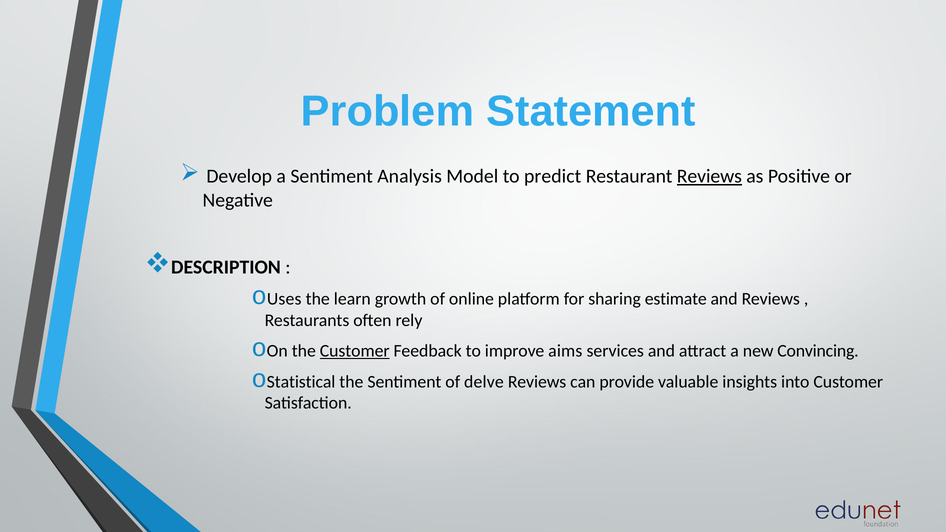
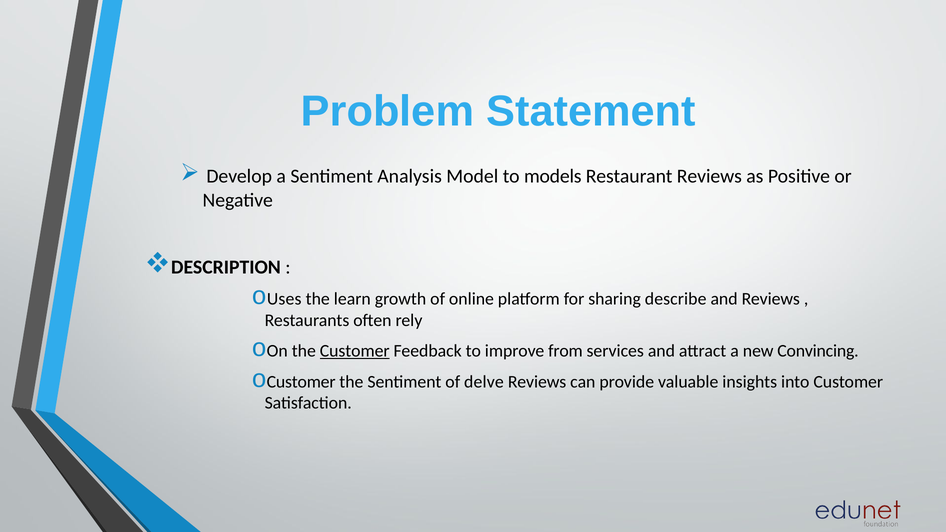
predict: predict -> models (553, 176)
Reviews underline: present -> none (709, 176)
estimate: estimate -> describe (676, 299)
aims: aims -> from (565, 351)
Statistical: Statistical -> Customer (301, 382)
